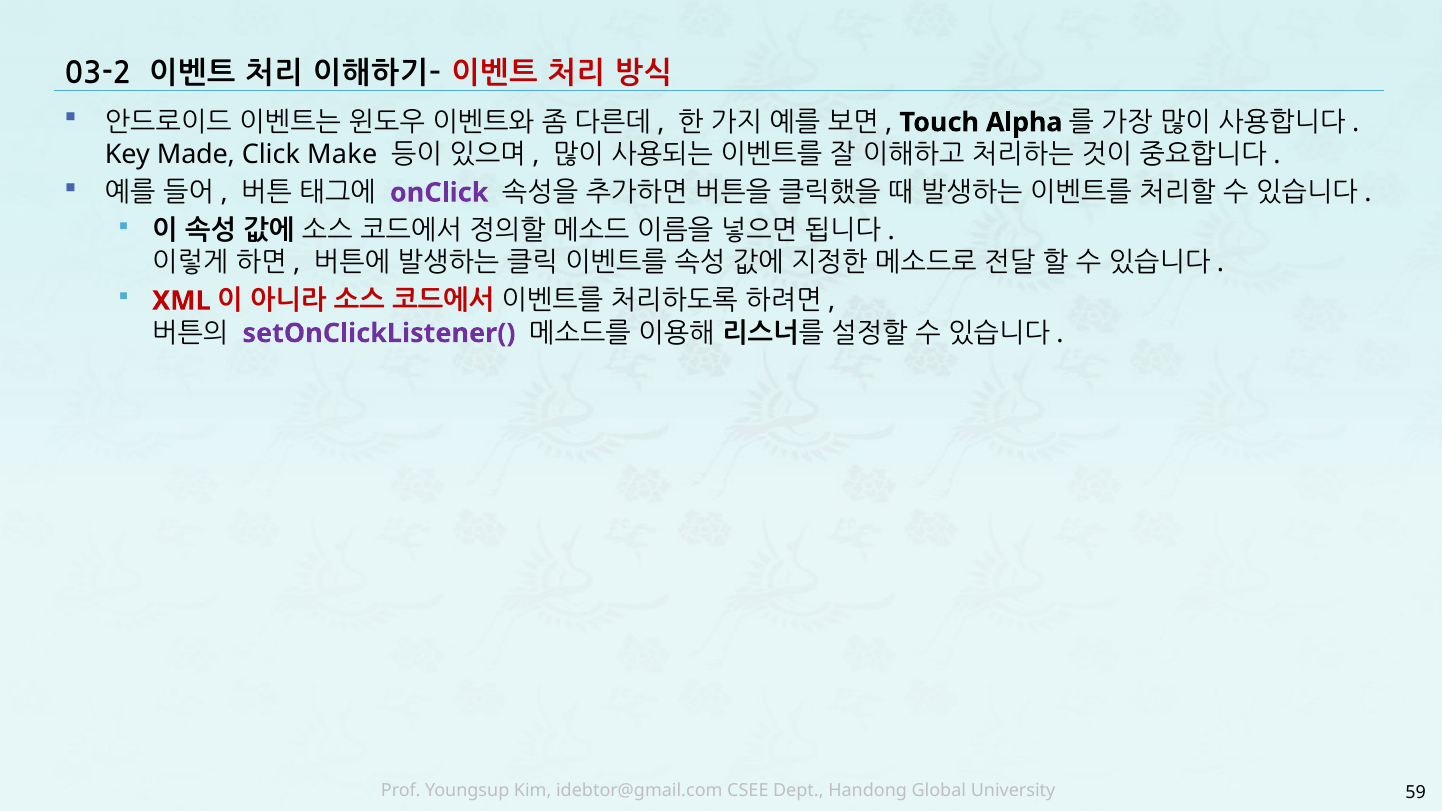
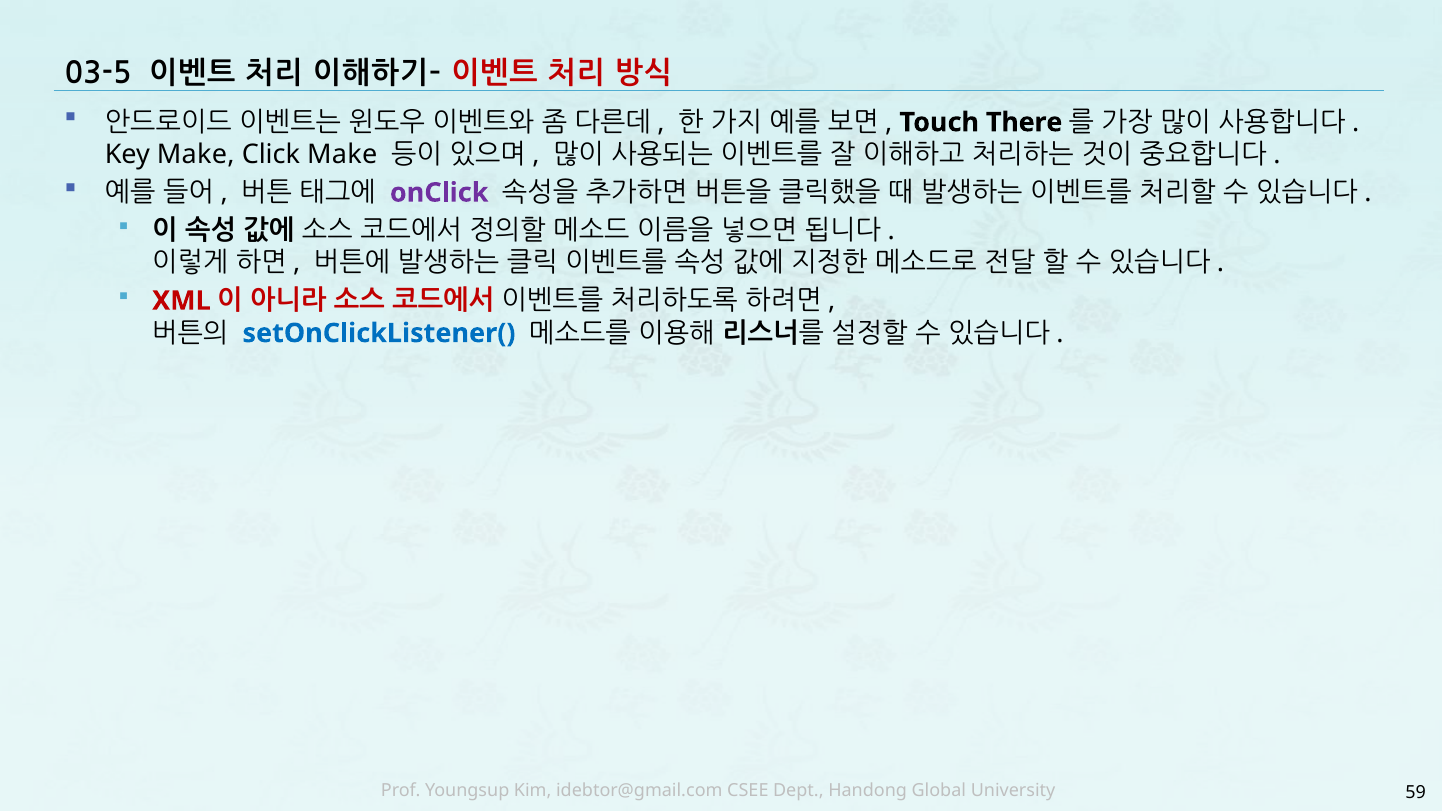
03-2: 03-2 -> 03-5 (98, 74)
Alpha: Alpha -> There (1024, 122)
Key Made: Made -> Make (196, 155)
setOnClickListener( colour: purple -> blue (379, 333)
